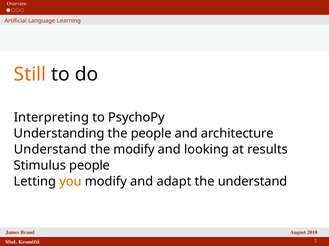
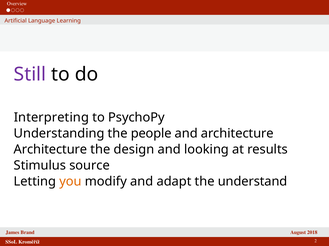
Still colour: orange -> purple (30, 74)
Understand: Understand -> Architecture (50, 150)
the modify: modify -> design (134, 150)
Stimulus people: people -> source (90, 166)
